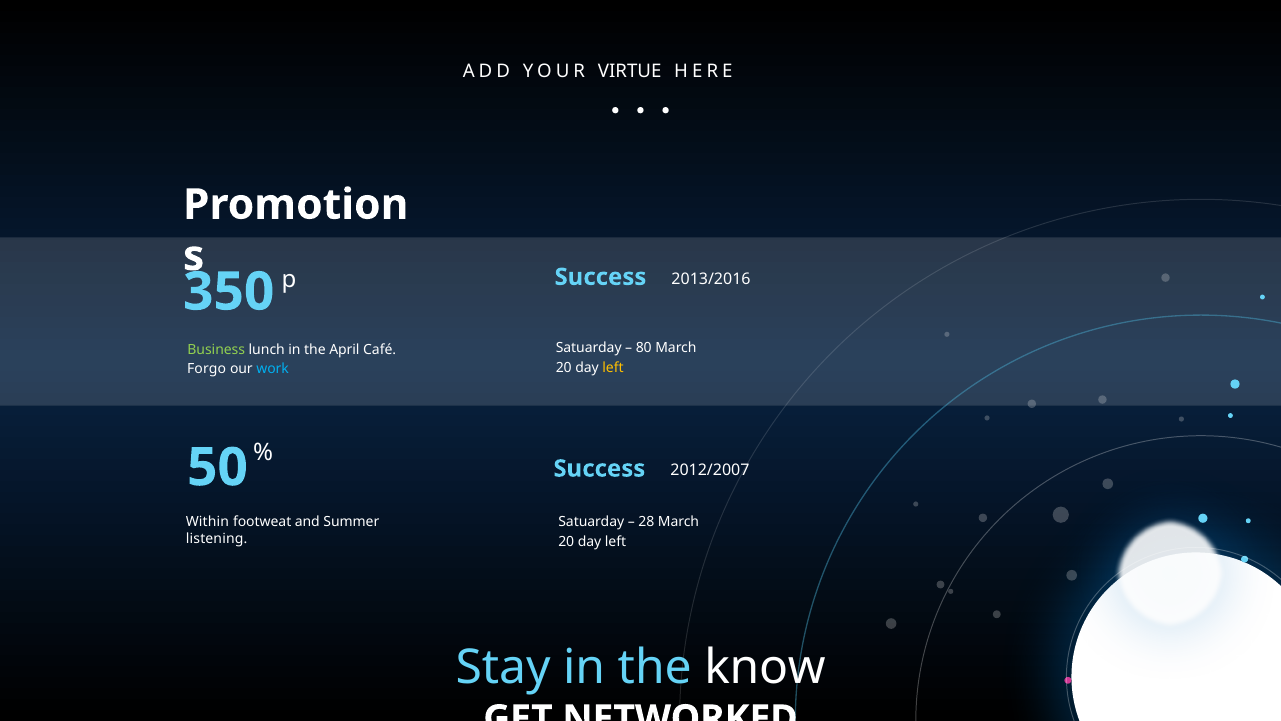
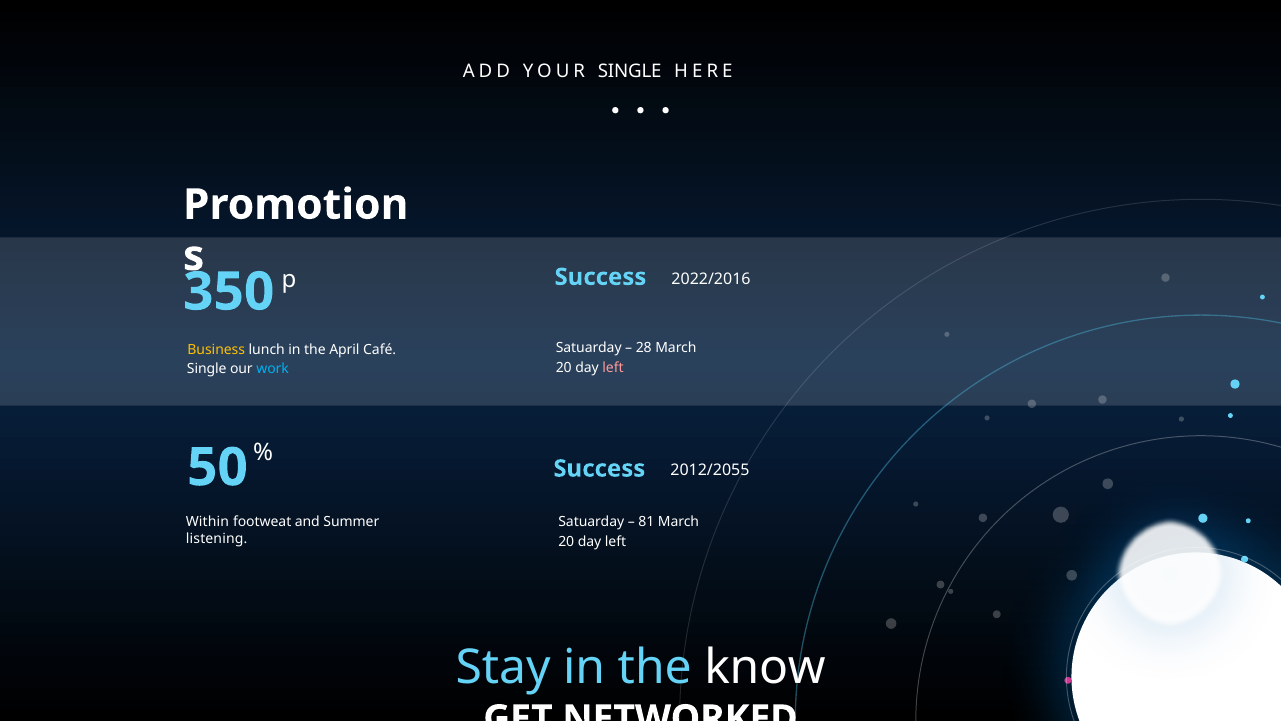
YOUR VIRTUE: VIRTUE -> SINGLE (630, 72)
2013/2016: 2013/2016 -> 2022/2016 (711, 279)
80: 80 -> 28 (644, 347)
Business colour: light green -> yellow (216, 349)
left colour: yellow -> pink (613, 368)
Forgo: Forgo -> Single (207, 369)
2012/2007: 2012/2007 -> 2012/2055 (710, 470)
28: 28 -> 81 (646, 521)
